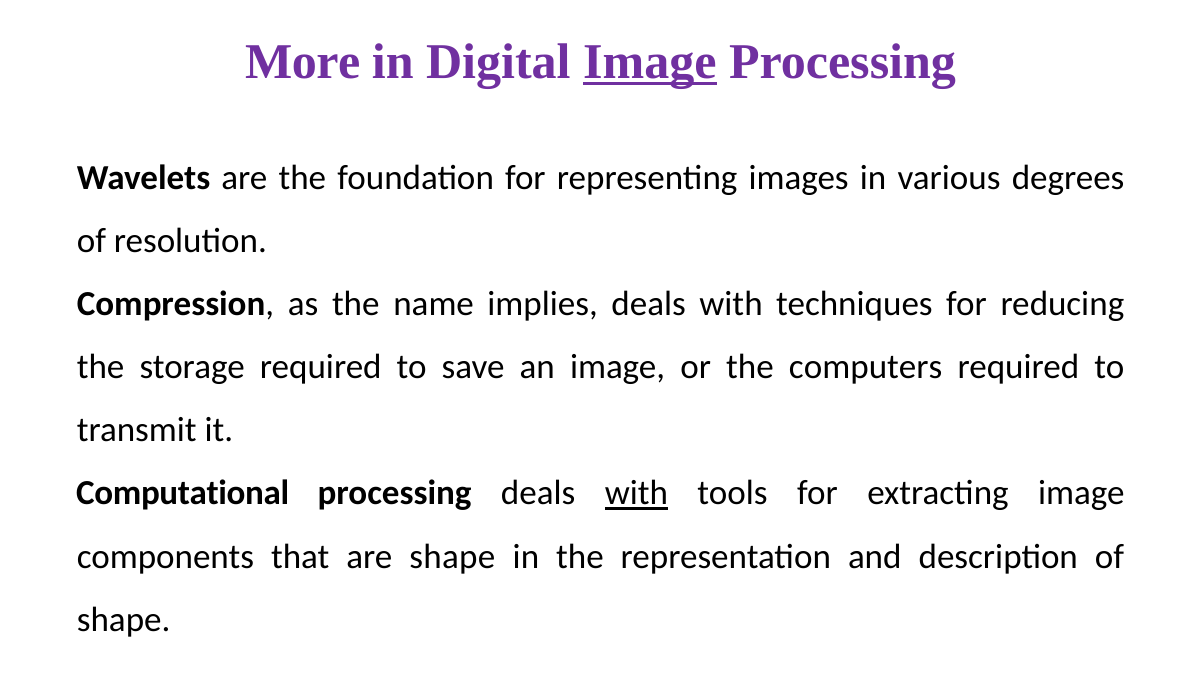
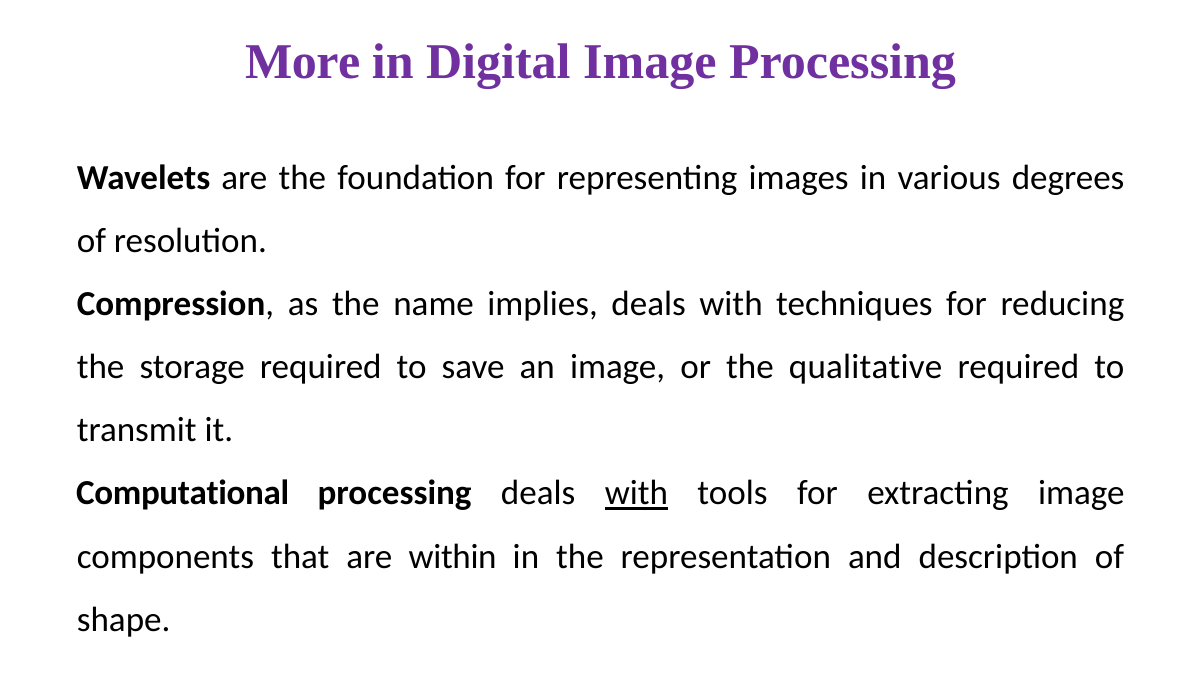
Image underline: present -> none (650, 62)
computers: computers -> qualitative (866, 367)
are shape: shape -> within (453, 557)
